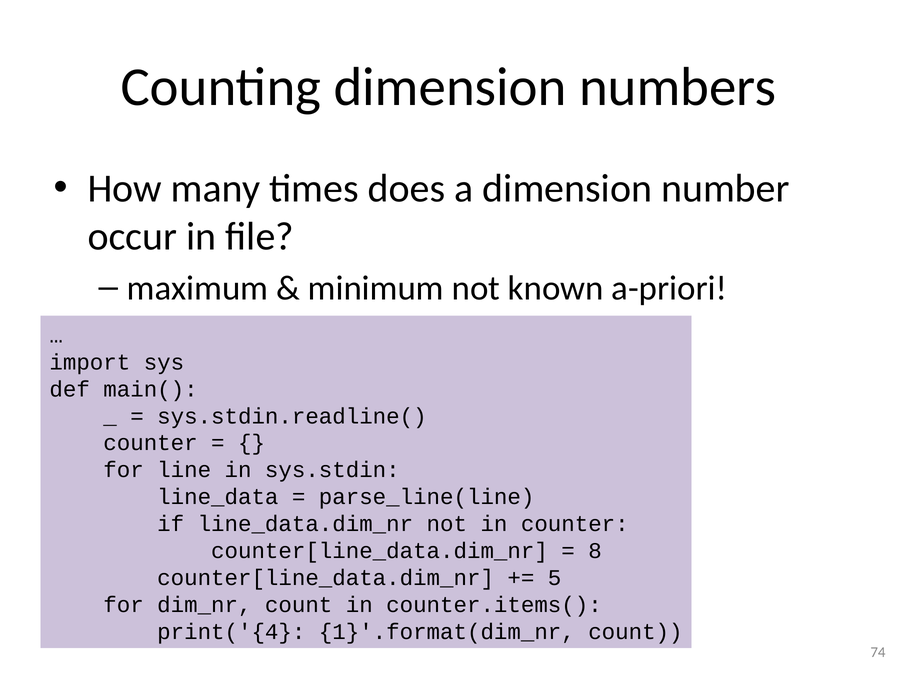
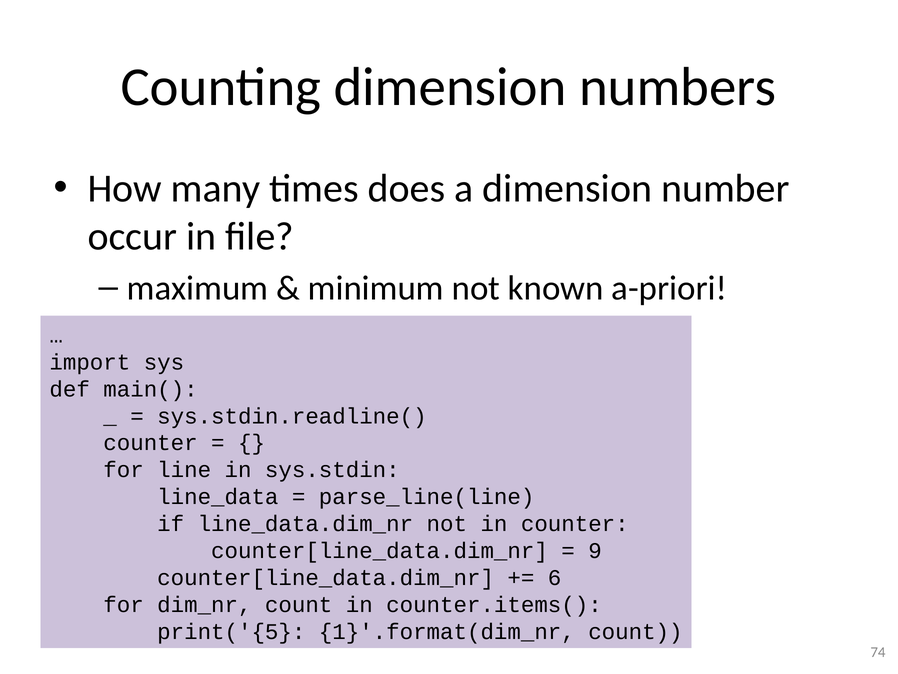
8: 8 -> 9 (595, 550)
5: 5 -> 6 (555, 577)
print('{4: print('{4 -> print('{5 (231, 631)
